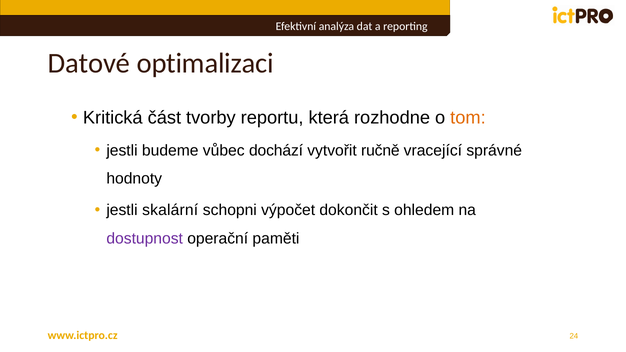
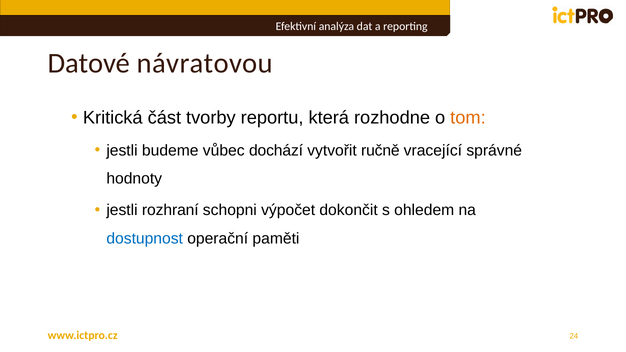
optimalizaci: optimalizaci -> návratovou (205, 63)
skalární: skalární -> rozhraní (170, 210)
dostupnost colour: purple -> blue (145, 238)
